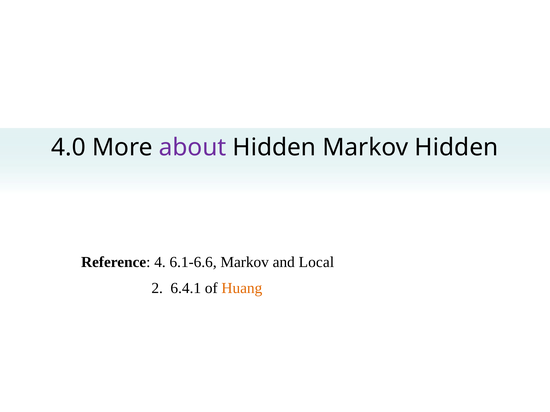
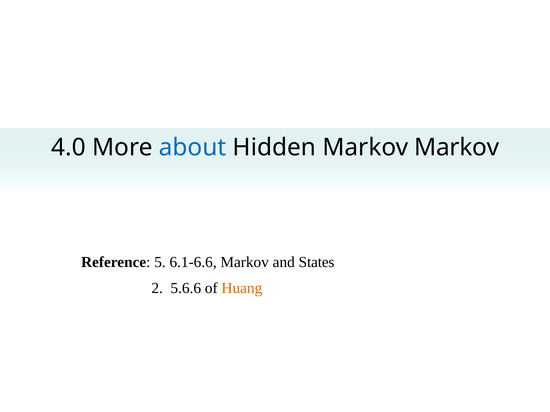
about colour: purple -> blue (193, 147)
Markov Hidden: Hidden -> Markov (457, 147)
4: 4 -> 5 (160, 263)
Local: Local -> States (317, 263)
6.4.1: 6.4.1 -> 5.6.6 (186, 289)
